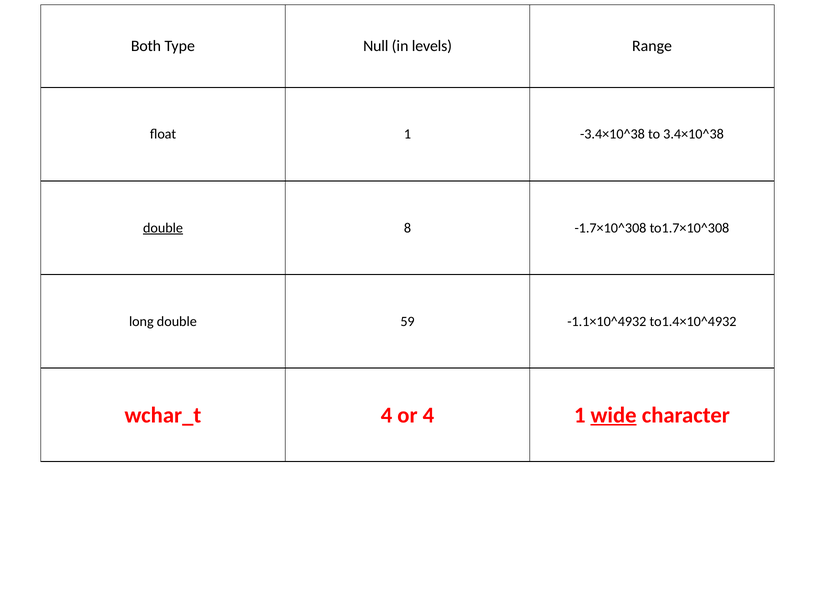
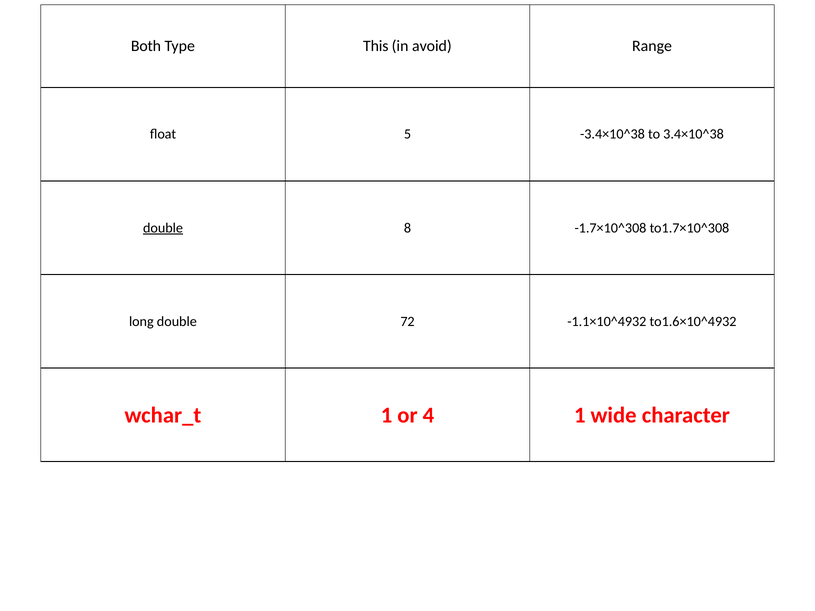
Null: Null -> This (376, 46)
levels: levels -> avoid (432, 46)
float 1: 1 -> 5 (408, 134)
59: 59 -> 72 (408, 322)
to1.4×10^4932: to1.4×10^4932 -> to1.6×10^4932 (693, 322)
4: 4 -> 1 (387, 415)
wide underline: present -> none (614, 415)
